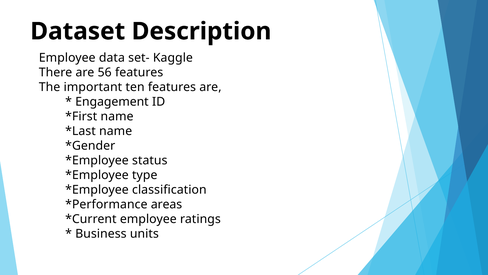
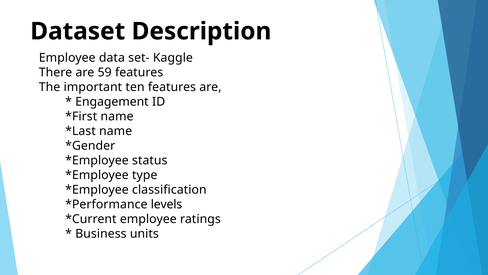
56: 56 -> 59 (105, 72)
areas: areas -> levels (167, 204)
